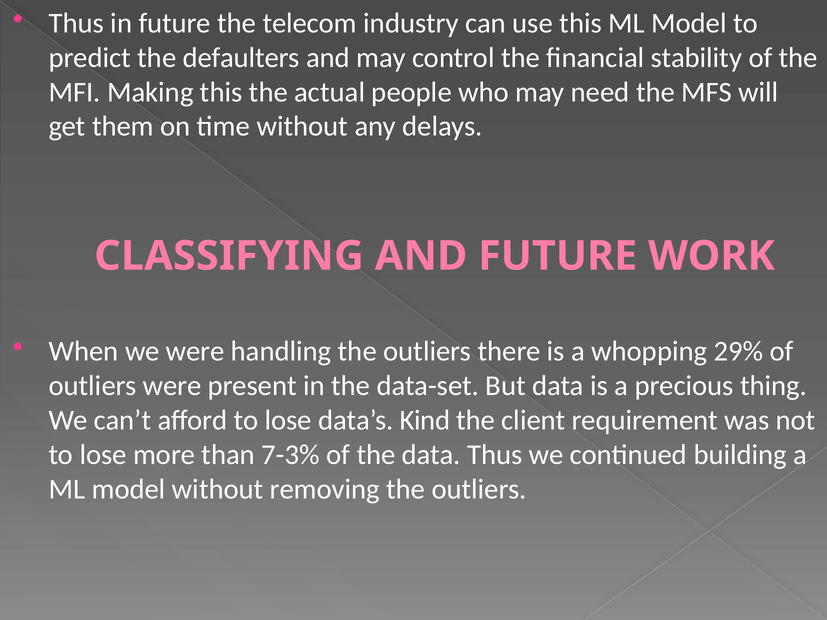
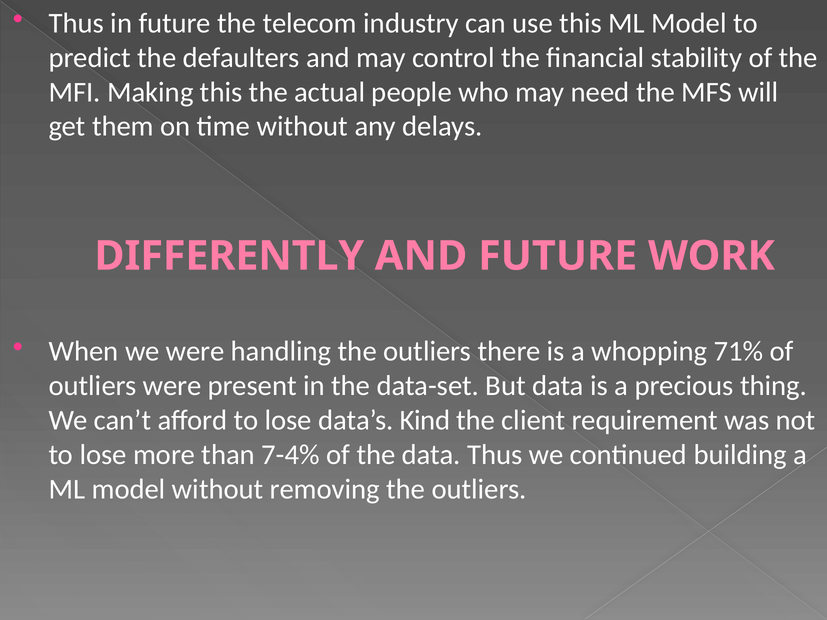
CLASSIFYING: CLASSIFYING -> DIFFERENTLY (229, 256)
29%: 29% -> 71% (738, 352)
7-3%: 7-3% -> 7-4% (291, 455)
